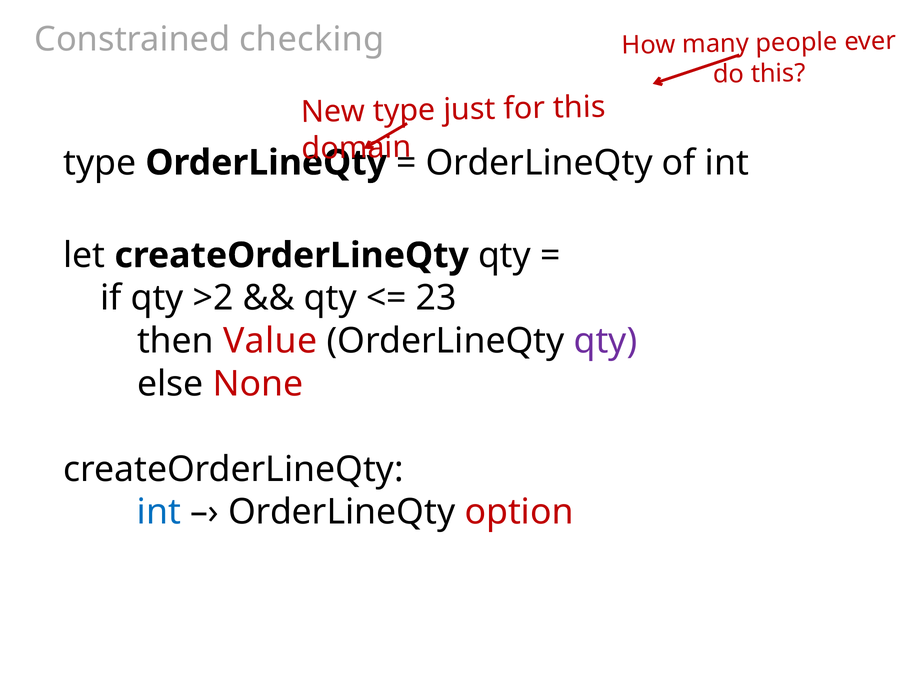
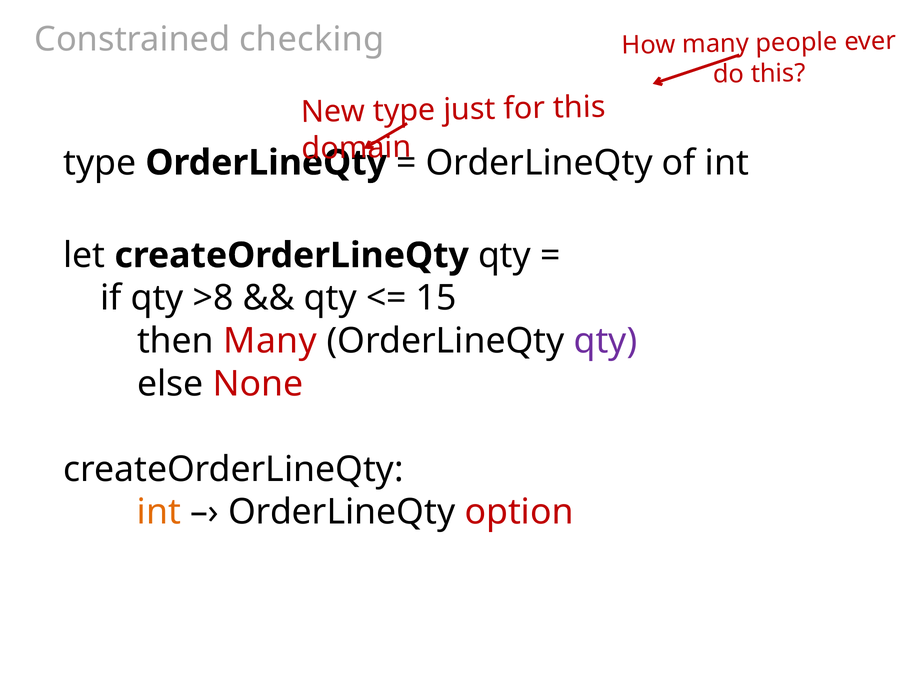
>2: >2 -> >8 (213, 298)
23: 23 -> 15 (436, 298)
then Value: Value -> Many (270, 341)
int colour: blue -> orange (159, 512)
